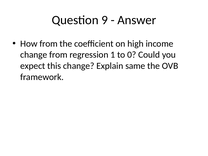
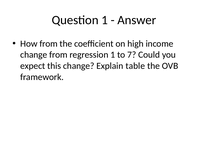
Question 9: 9 -> 1 (105, 20)
0: 0 -> 7 (132, 55)
same: same -> table (135, 66)
